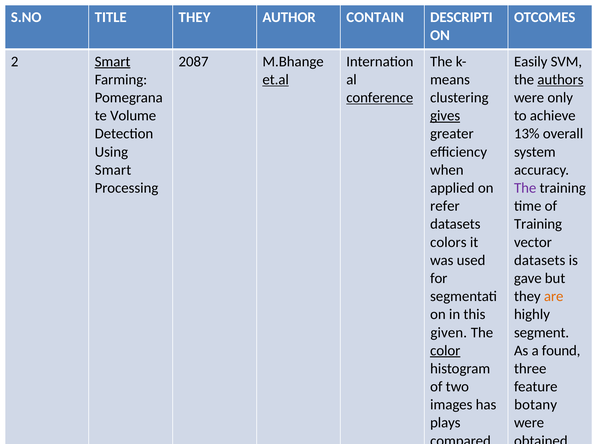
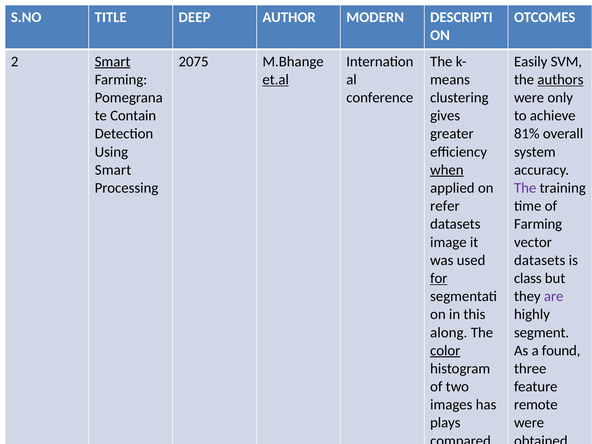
TITLE THEY: THEY -> DEEP (195, 17)
CONTAIN: CONTAIN -> MODERN (375, 17)
2087: 2087 -> 2075 (194, 62)
conference underline: present -> none (380, 98)
Volume: Volume -> Contain (133, 116)
gives underline: present -> none (445, 116)
13%: 13% -> 81% (527, 134)
when underline: none -> present (447, 170)
Training: Training -> Farming (538, 224)
colors: colors -> image (448, 242)
for underline: none -> present (439, 278)
gave: gave -> class (528, 278)
are colour: orange -> purple (554, 296)
given: given -> along (449, 332)
botany: botany -> remote (536, 405)
